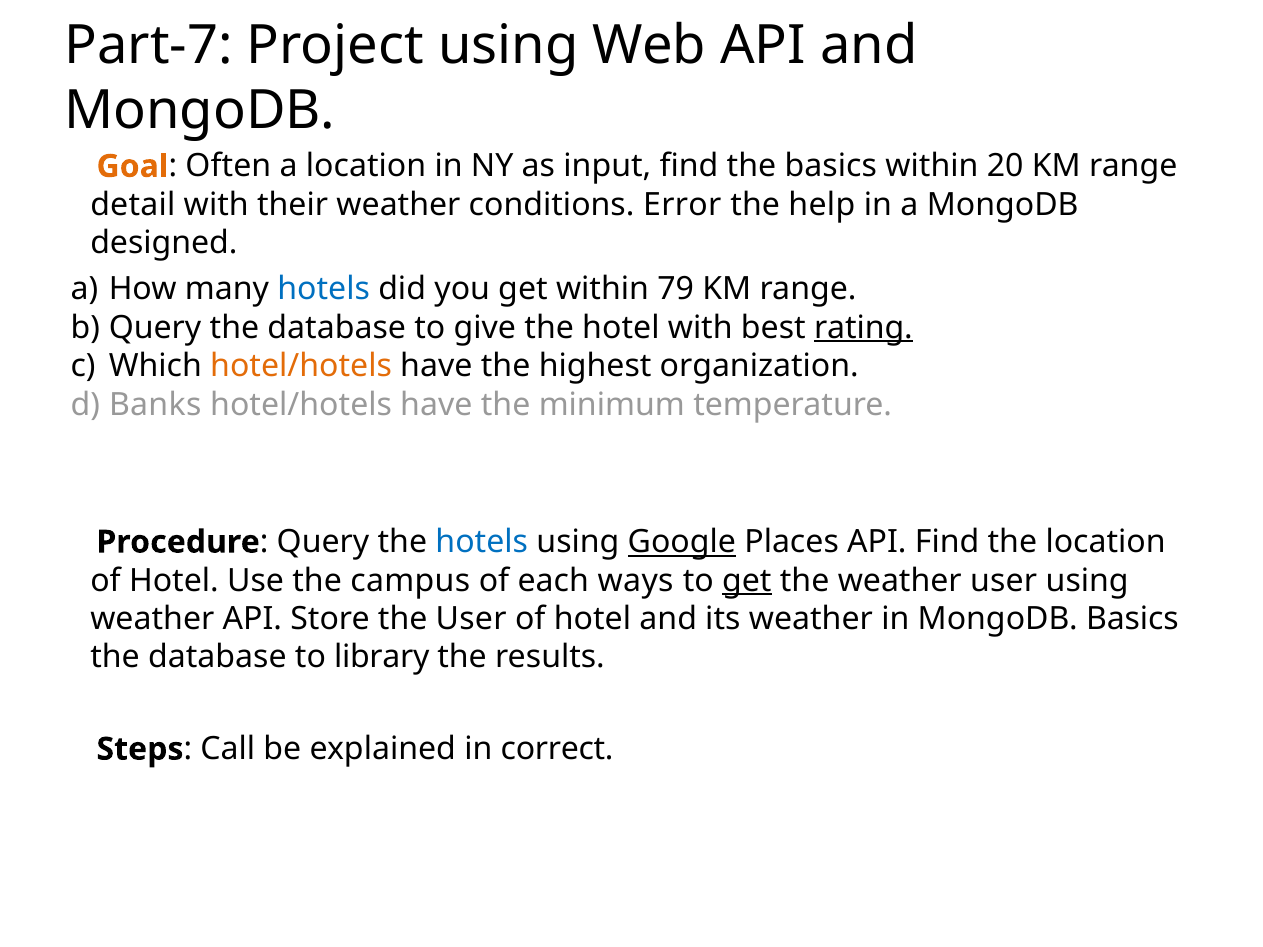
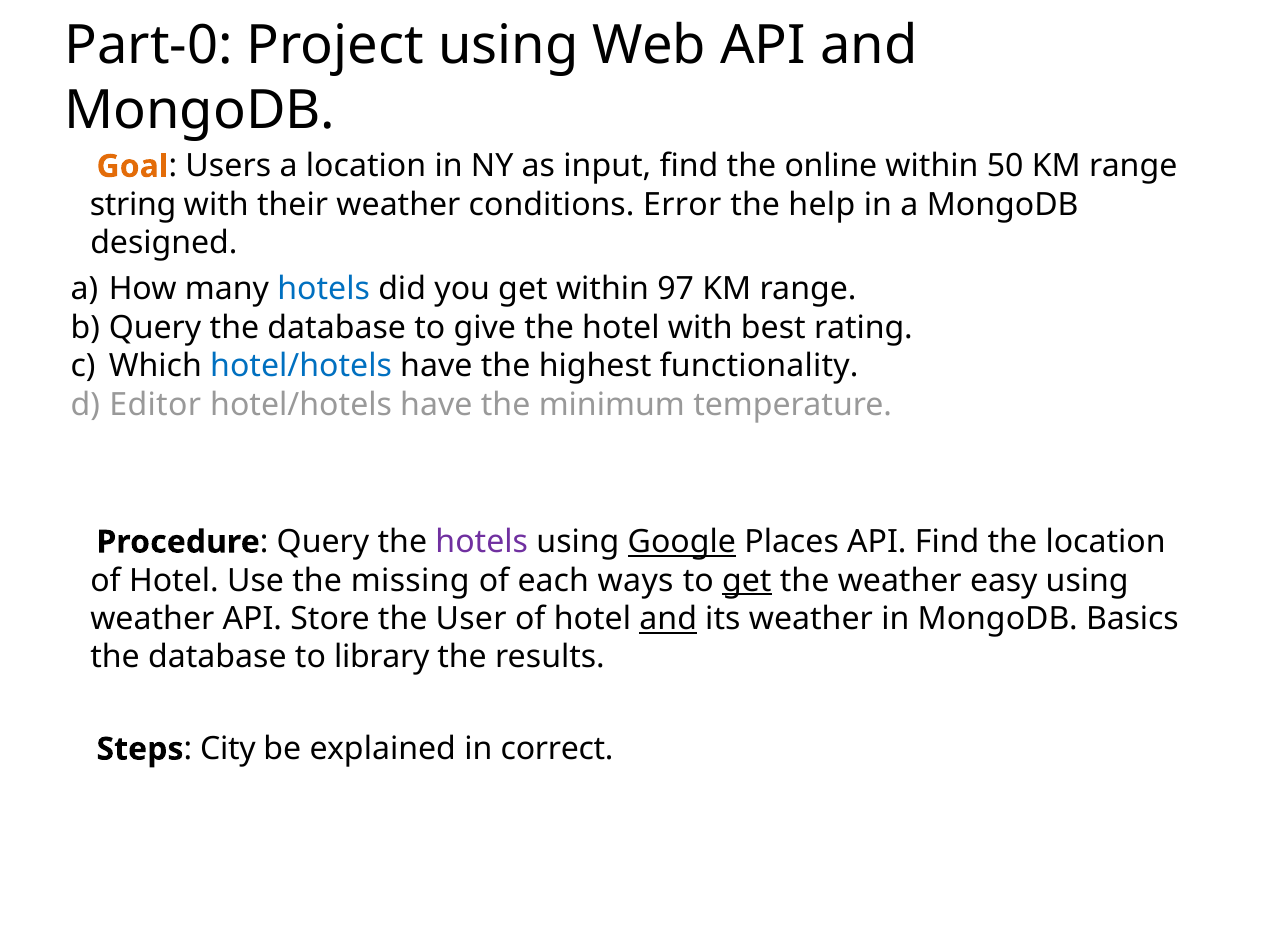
Part-7: Part-7 -> Part-0 (149, 45)
Often: Often -> Users (228, 166)
the basics: basics -> online (831, 166)
20: 20 -> 50 (1005, 166)
detail: detail -> string (133, 205)
79: 79 -> 97 (676, 289)
rating underline: present -> none (863, 328)
hotel/hotels colour: orange -> blue (301, 366)
organization: organization -> functionality (759, 366)
Banks: Banks -> Editor (155, 405)
hotels colour: blue -> purple (482, 542)
campus: campus -> missing (410, 581)
weather user: user -> easy (1004, 581)
and underline: none -> present (668, 619)
Call: Call -> City (228, 749)
